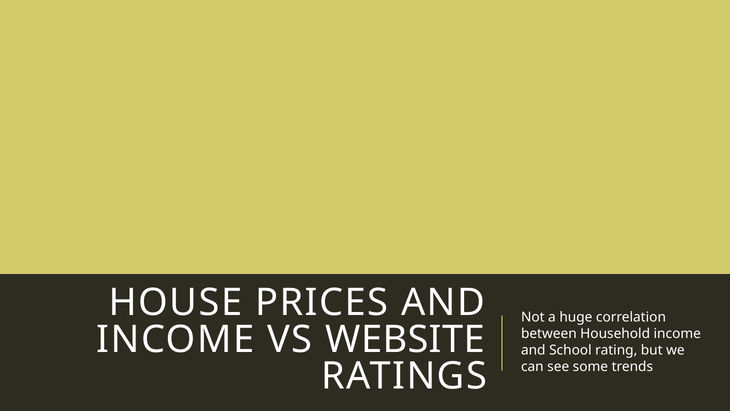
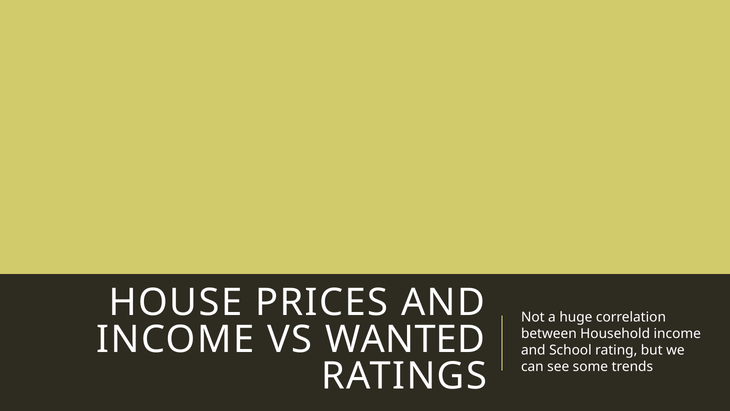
WEBSITE: WEBSITE -> WANTED (405, 339)
